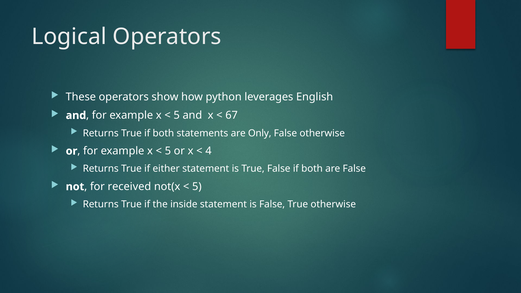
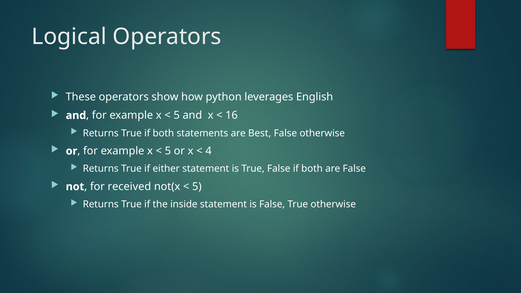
67: 67 -> 16 (232, 115)
Only: Only -> Best (260, 133)
